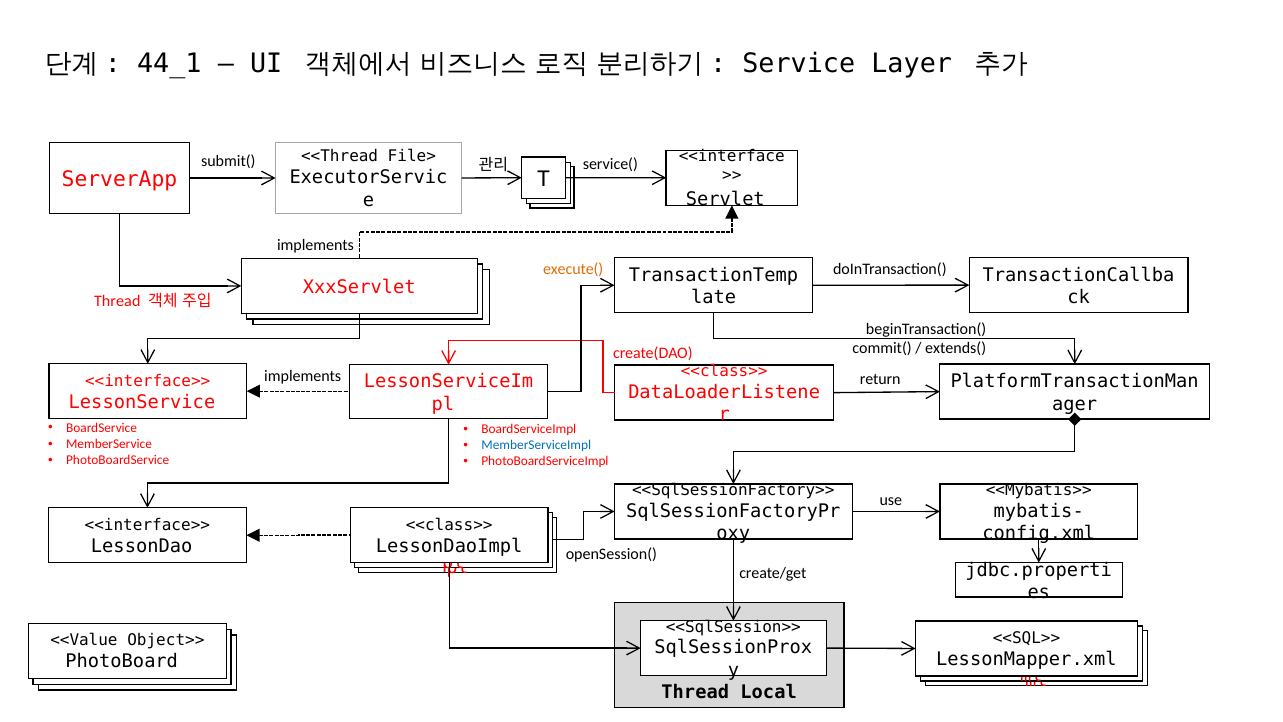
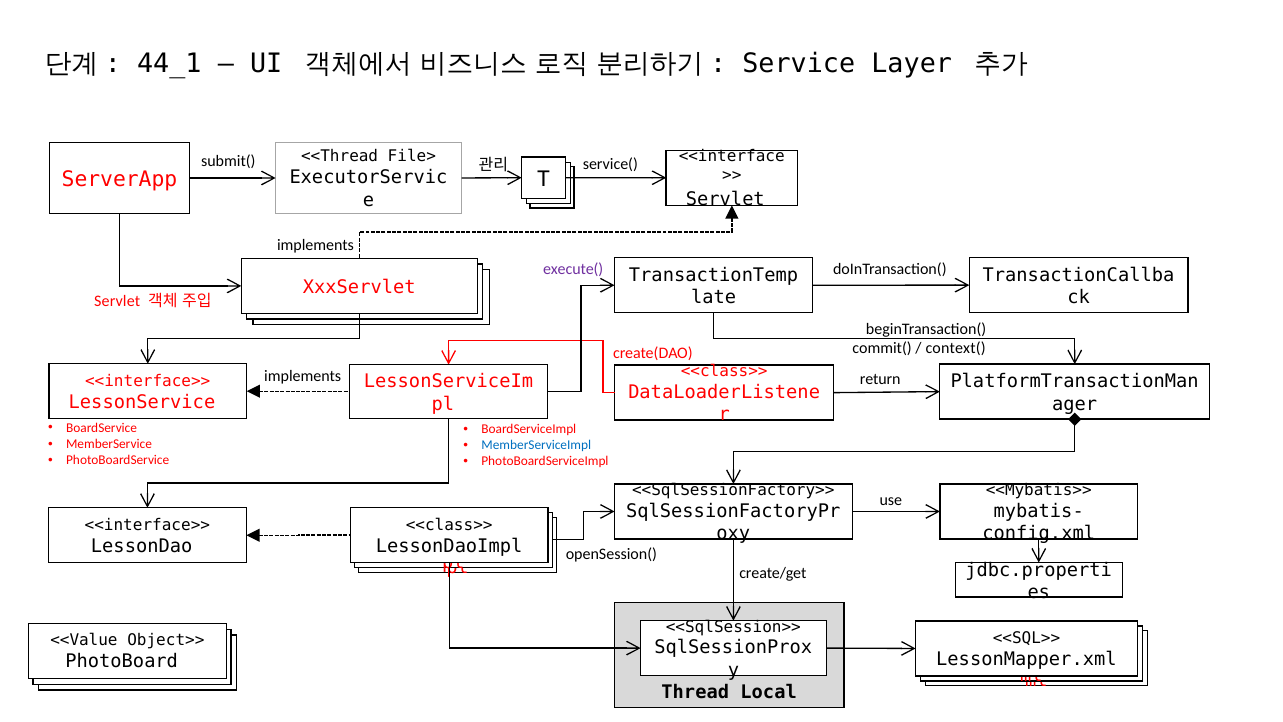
execute( colour: orange -> purple (573, 269)
Thread: Thread -> Servlet (117, 301)
extends(: extends( -> context( (956, 349)
